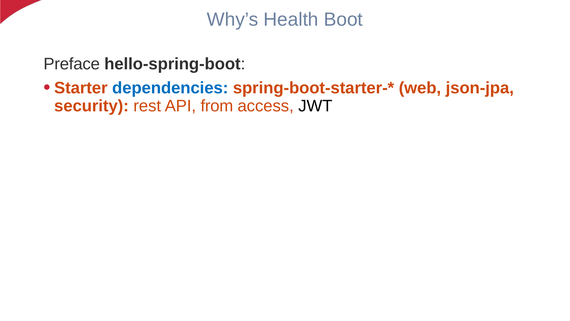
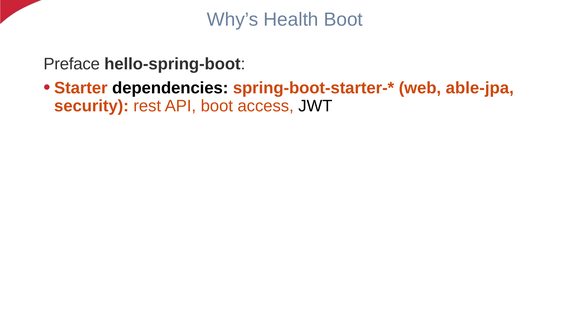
dependencies colour: blue -> black (170, 88)
json-jpa: json-jpa -> able-jpa (480, 88)
API from: from -> boot (217, 106)
